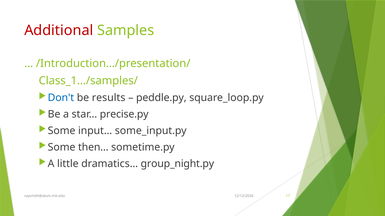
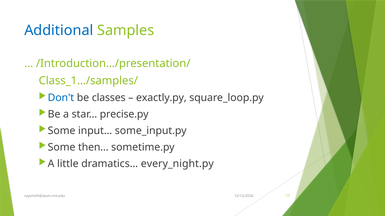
Additional colour: red -> blue (59, 30)
results: results -> classes (109, 98)
peddle.py: peddle.py -> exactly.py (161, 98)
group_night.py: group_night.py -> every_night.py (177, 164)
